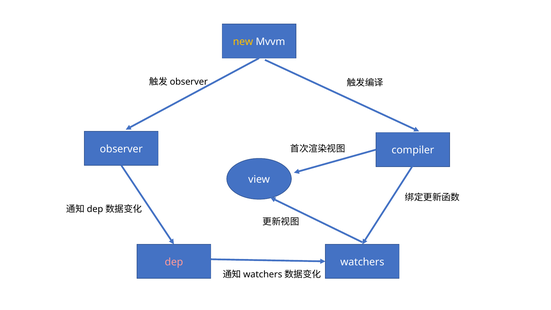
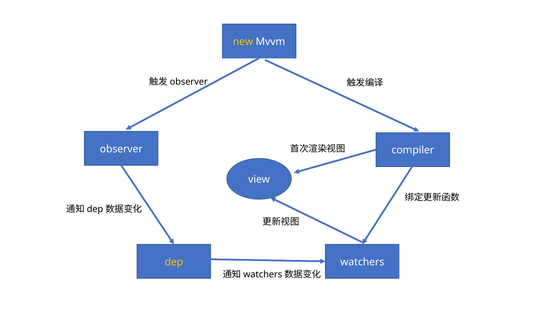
dep colour: pink -> yellow (174, 262)
